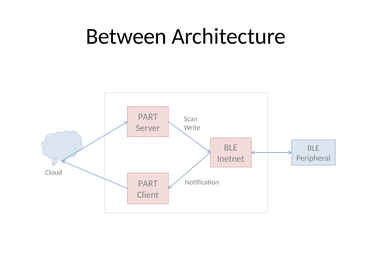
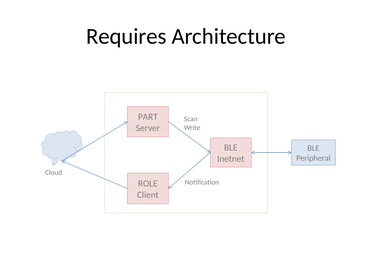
Between: Between -> Requires (126, 36)
PART: PART -> ROLE (148, 184)
